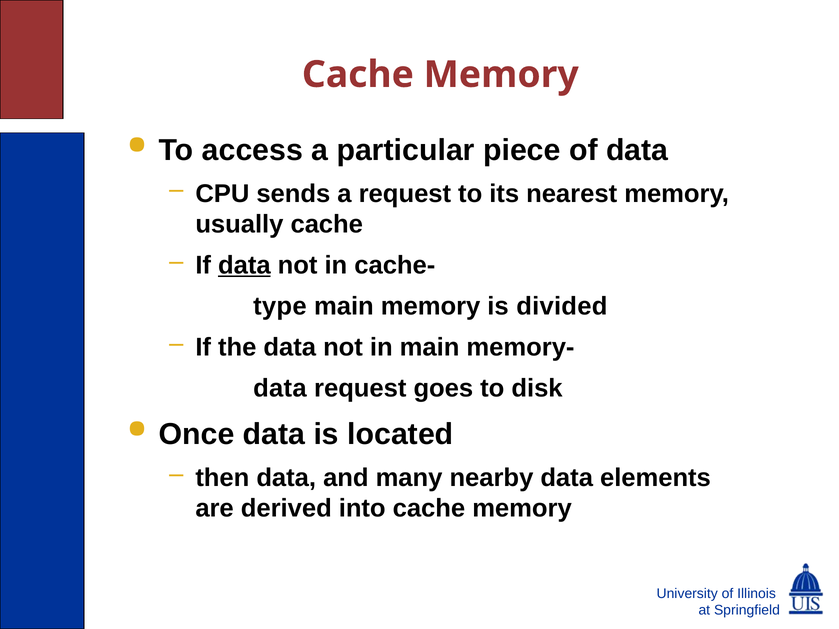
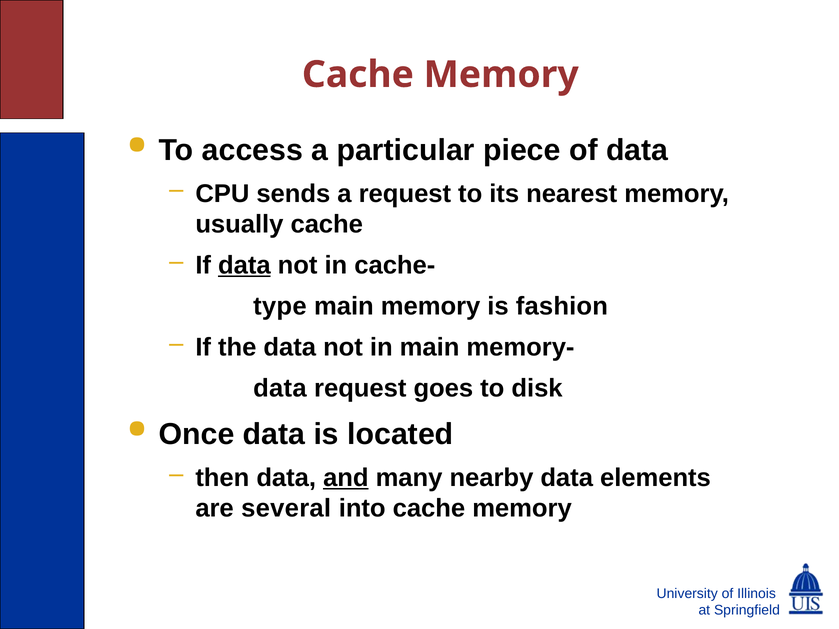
divided: divided -> fashion (562, 307)
and underline: none -> present (346, 478)
derived: derived -> several (286, 509)
